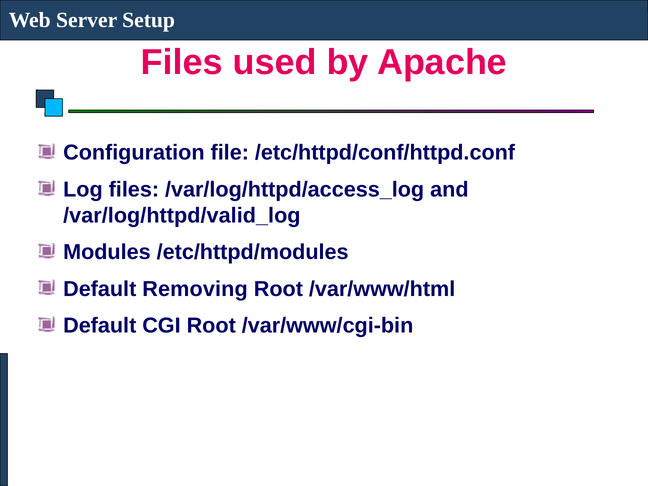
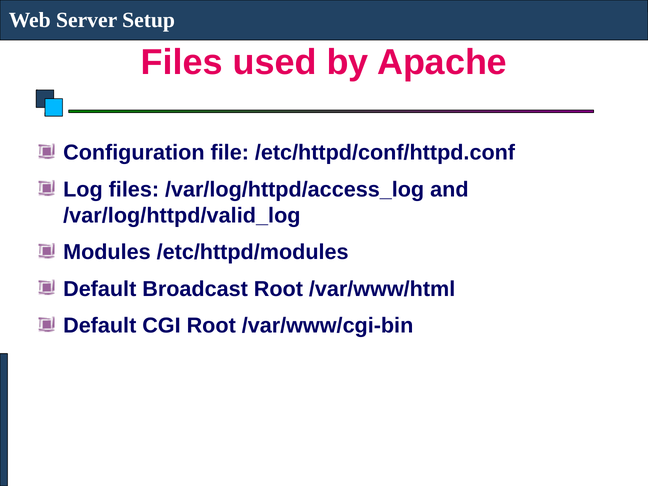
Removing: Removing -> Broadcast (195, 289)
